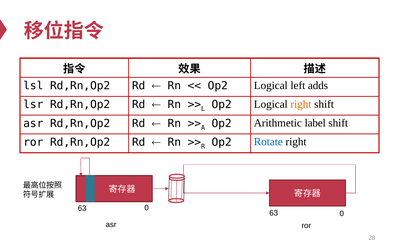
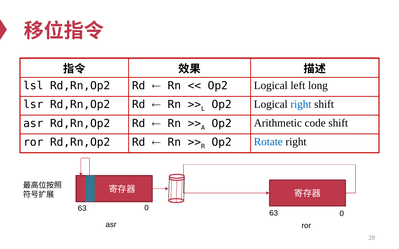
adds: adds -> long (318, 85)
right colour: orange -> blue (301, 104)
label: label -> code (315, 123)
